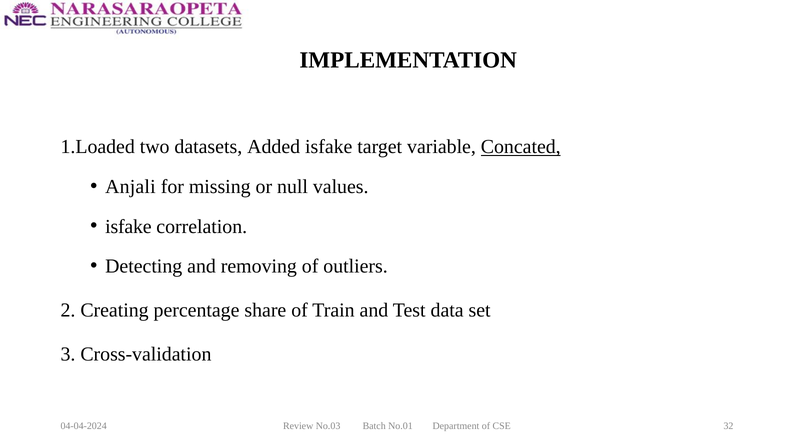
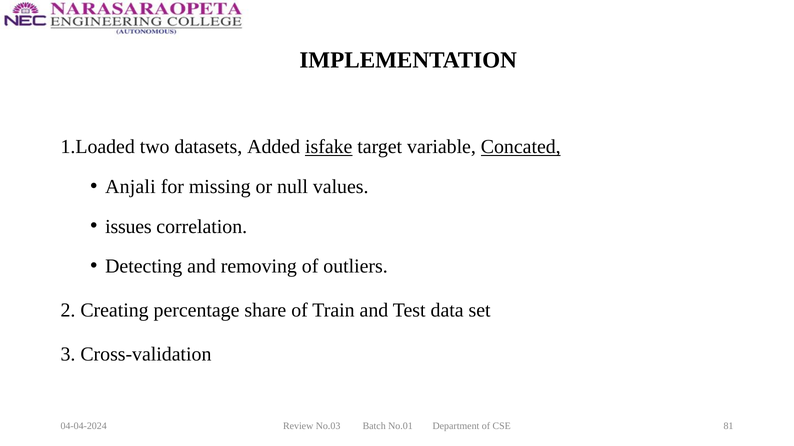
isfake underline: none -> present (329, 147)
isfake: isfake -> issues (128, 227)
32: 32 -> 81 (728, 427)
